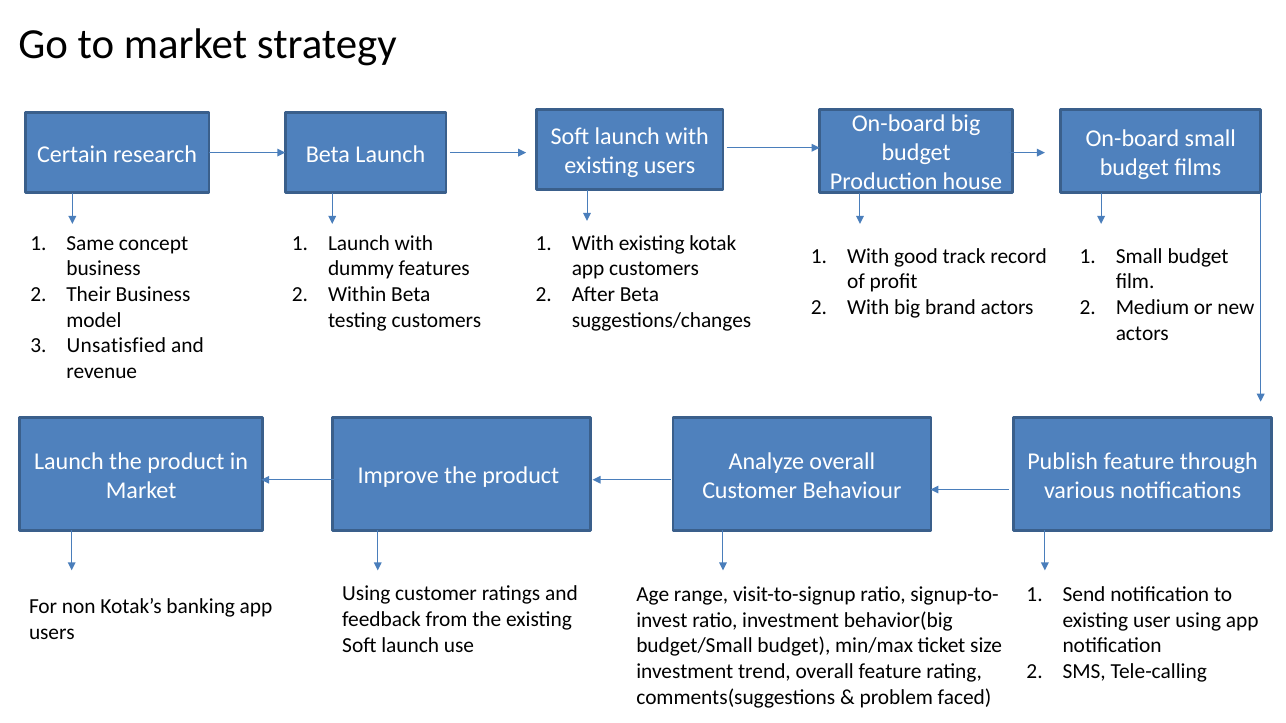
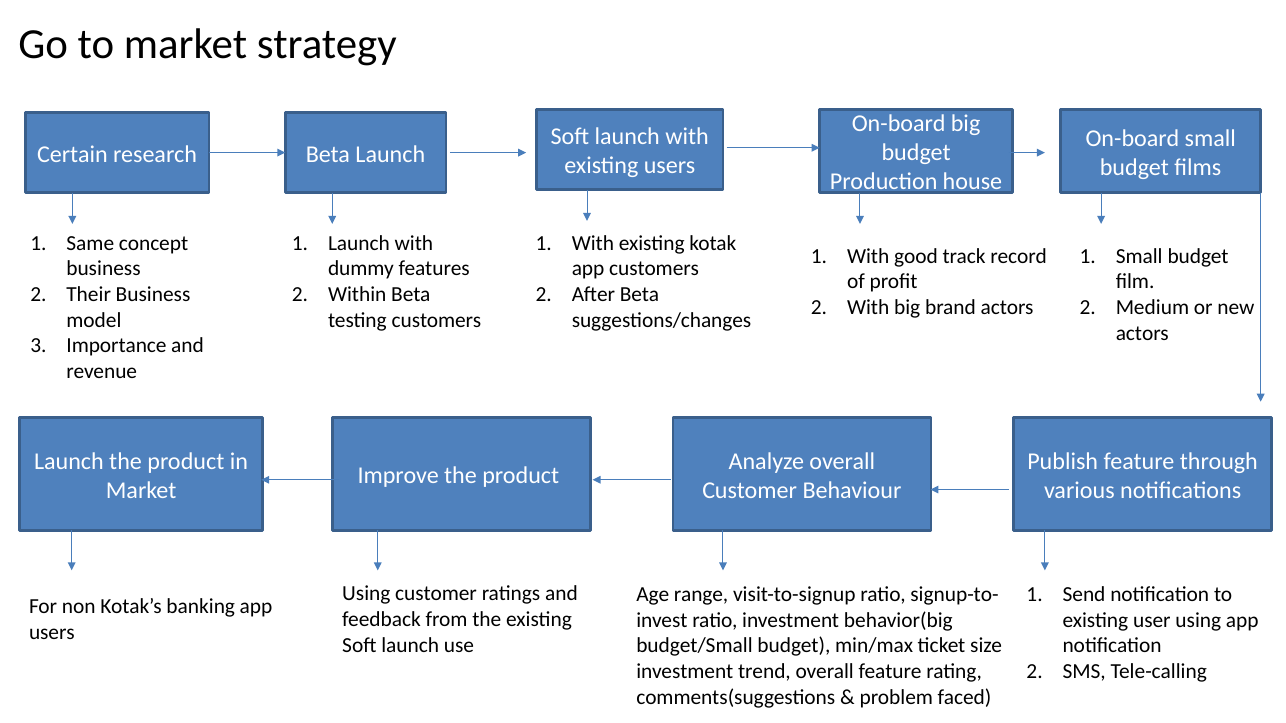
Unsatisfied: Unsatisfied -> Importance (117, 346)
